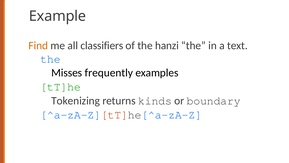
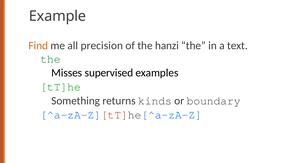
classifiers: classifiers -> precision (102, 45)
the colour: blue -> green (51, 59)
frequently: frequently -> supervised (109, 73)
Tokenizing: Tokenizing -> Something (76, 101)
